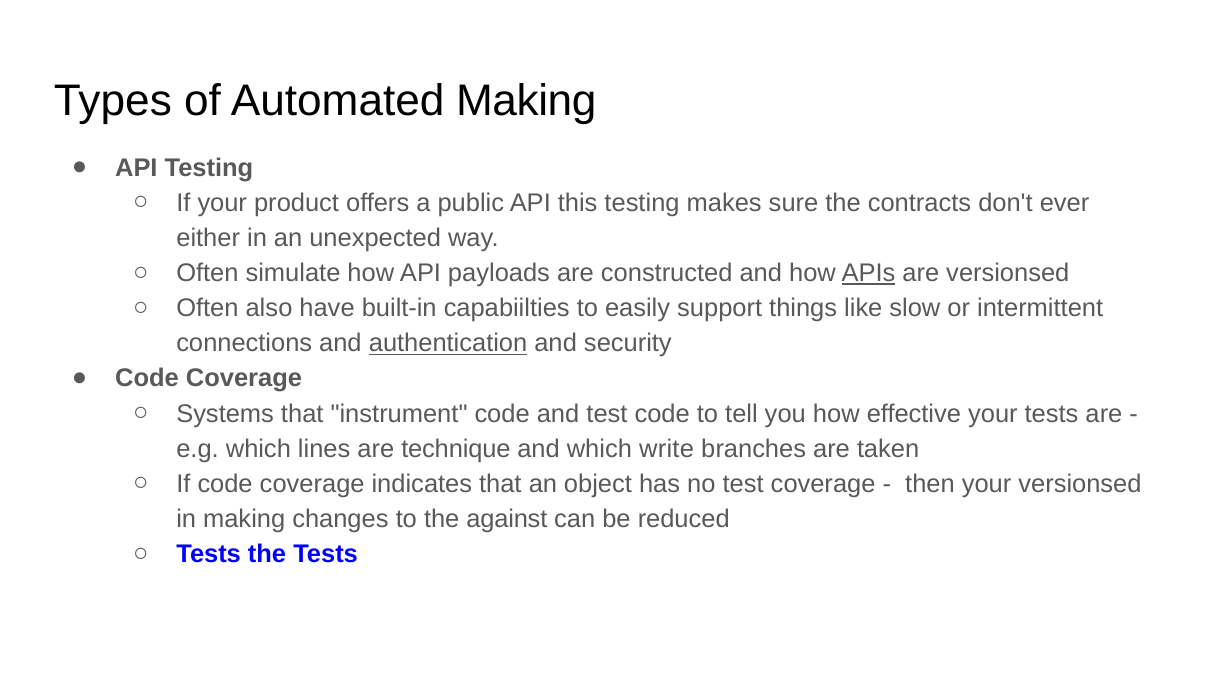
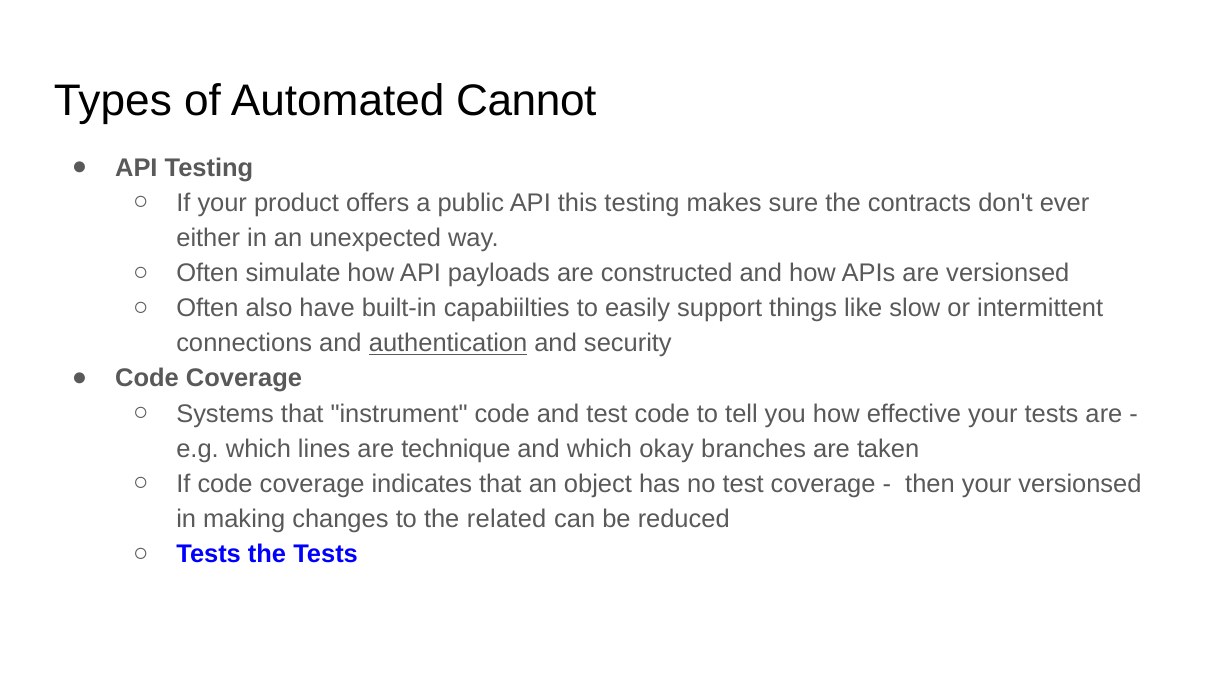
Automated Making: Making -> Cannot (526, 101)
APIs underline: present -> none (868, 273)
write: write -> okay (667, 449)
against: against -> related (507, 520)
